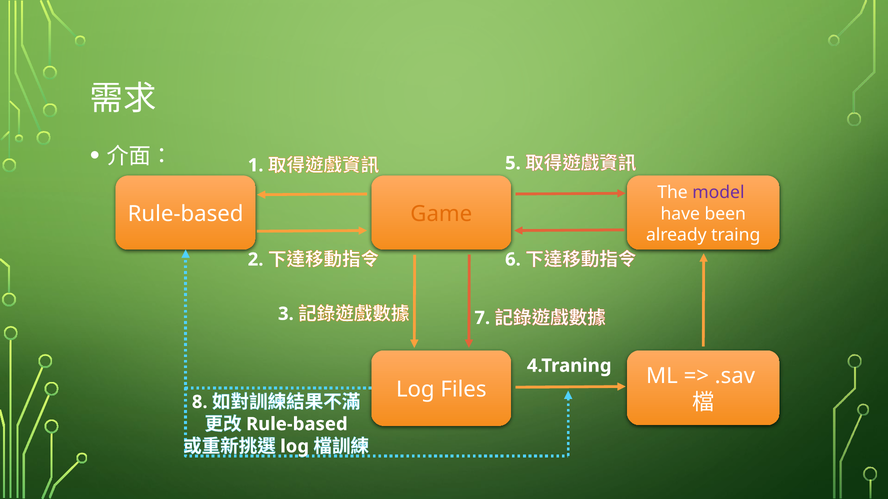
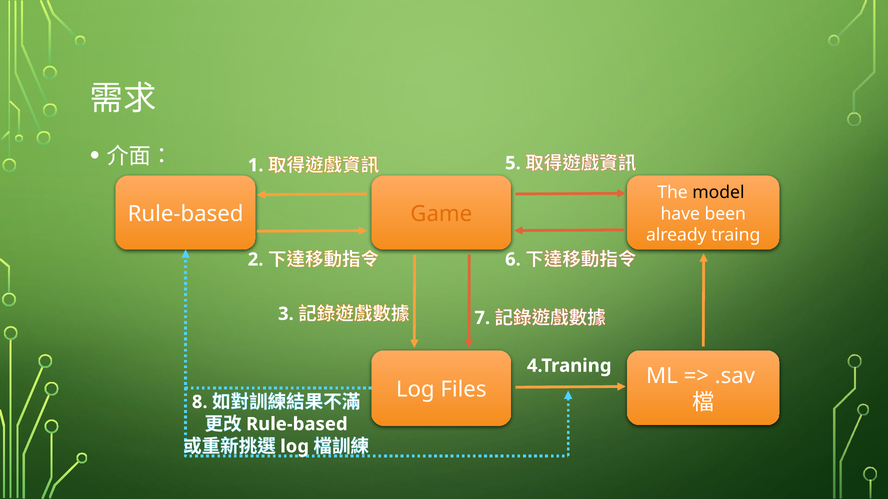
model colour: purple -> black (718, 193)
